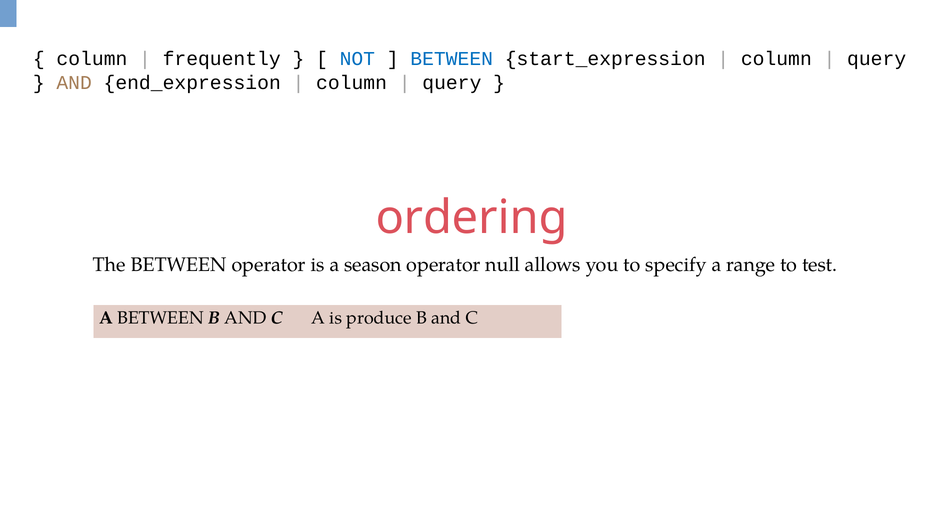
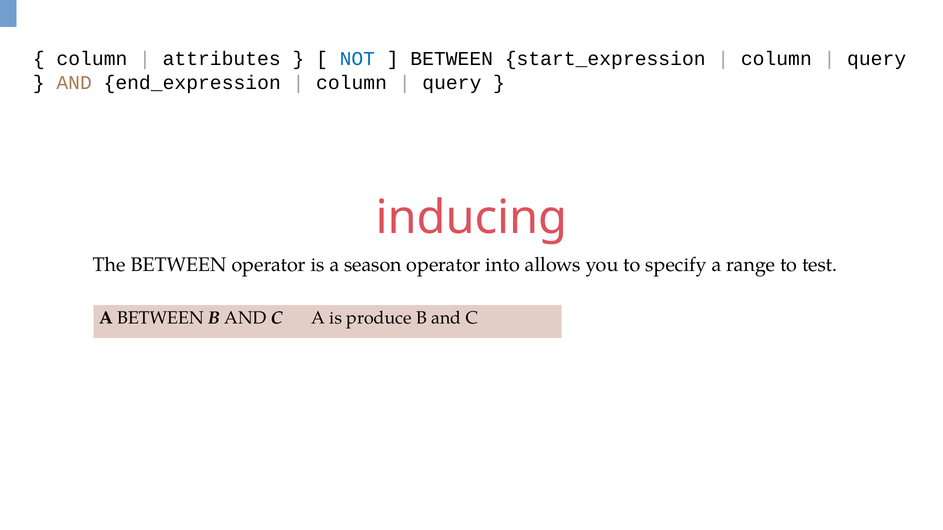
frequently: frequently -> attributes (222, 59)
BETWEEN colour: blue -> black (452, 59)
ordering: ordering -> inducing (472, 218)
null: null -> into (503, 265)
